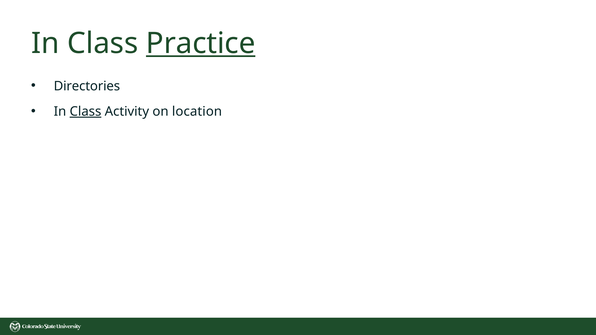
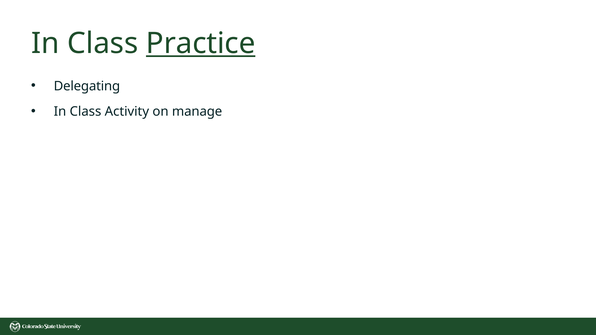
Directories: Directories -> Delegating (87, 86)
Class underline: present -> none (85, 112)
location: location -> manage (197, 112)
